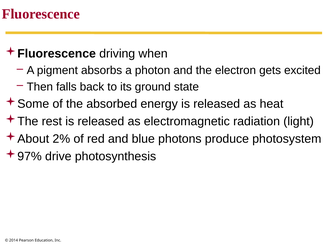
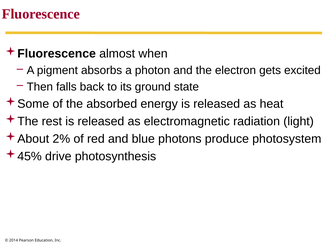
driving: driving -> almost (117, 54)
97%: 97% -> 45% (30, 156)
